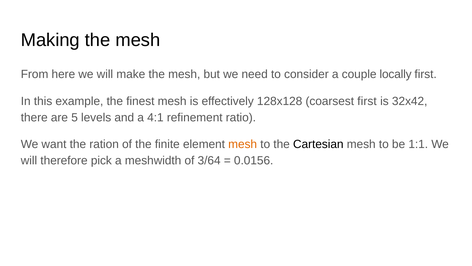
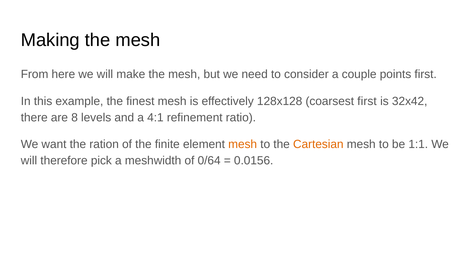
locally: locally -> points (396, 74)
5: 5 -> 8 (75, 117)
Cartesian colour: black -> orange (318, 144)
3/64: 3/64 -> 0/64 (209, 160)
